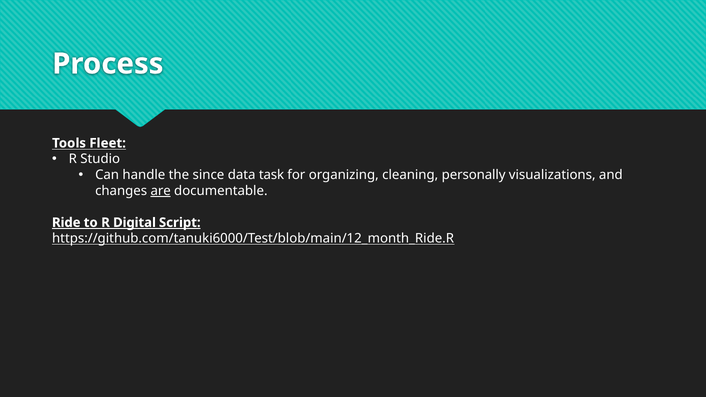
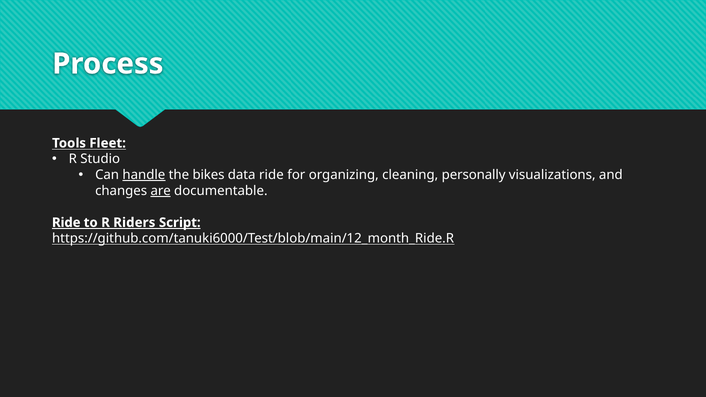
handle underline: none -> present (144, 175)
since: since -> bikes (209, 175)
data task: task -> ride (271, 175)
Digital: Digital -> Riders (134, 223)
